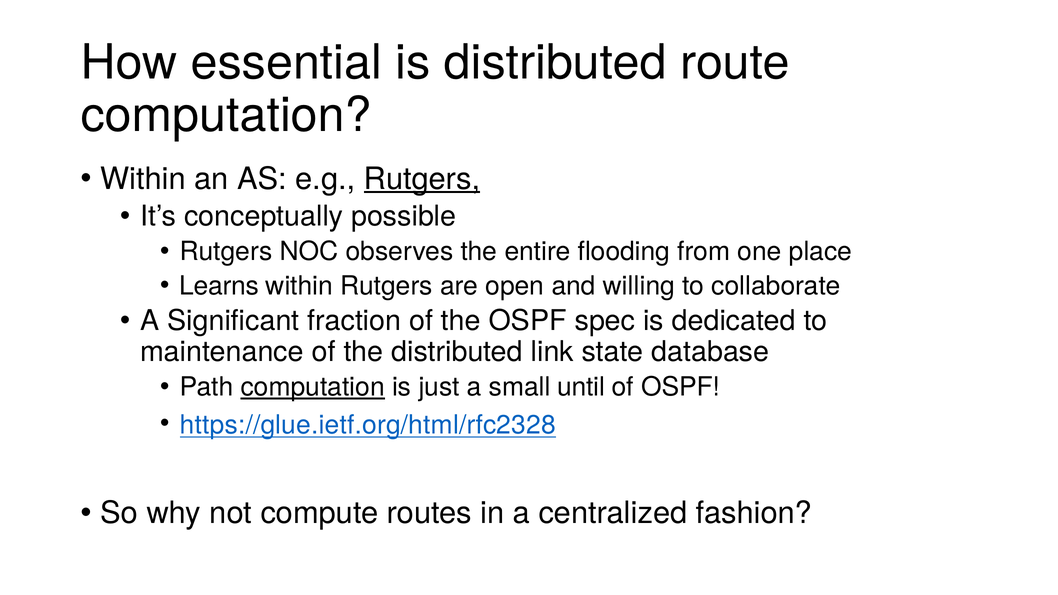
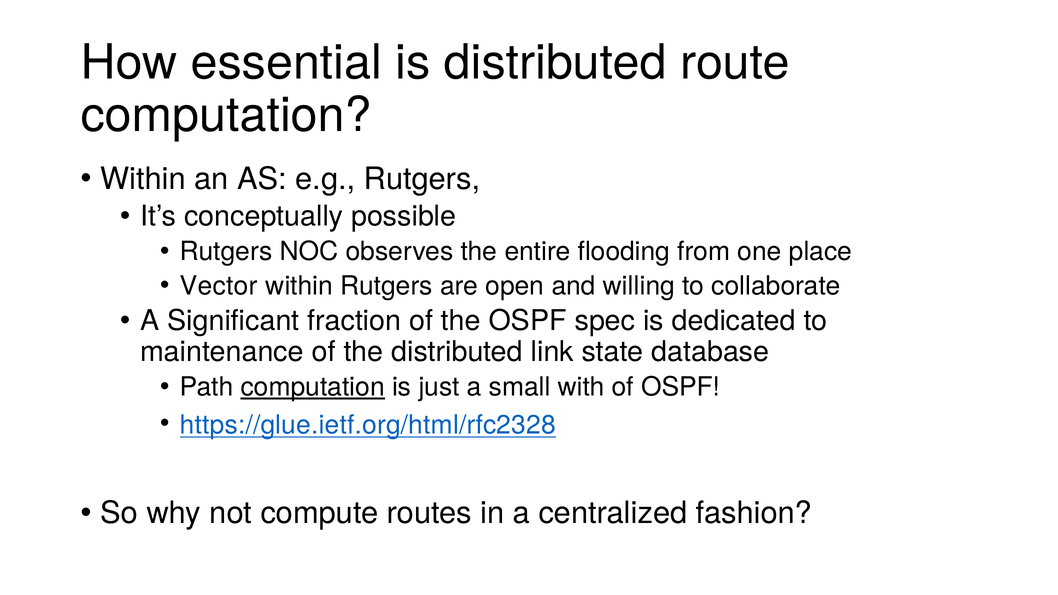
Rutgers underline: present -> none (422, 179)
Learns: Learns -> Vector (219, 286)
until: until -> with (581, 387)
